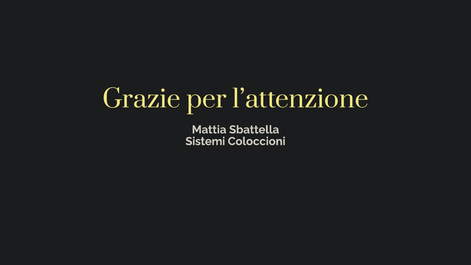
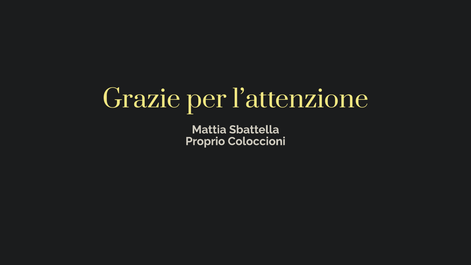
Sistemi: Sistemi -> Proprio (205, 141)
